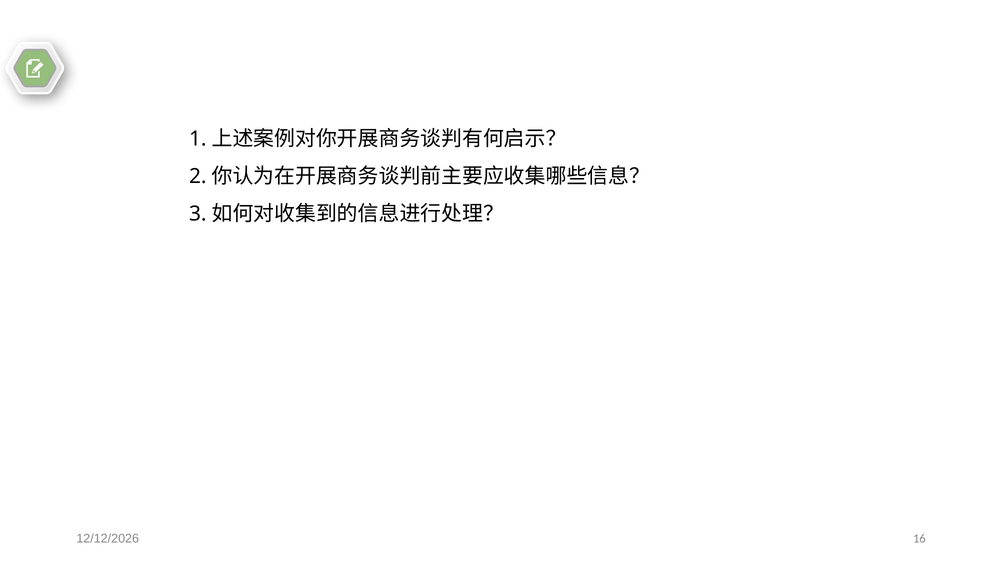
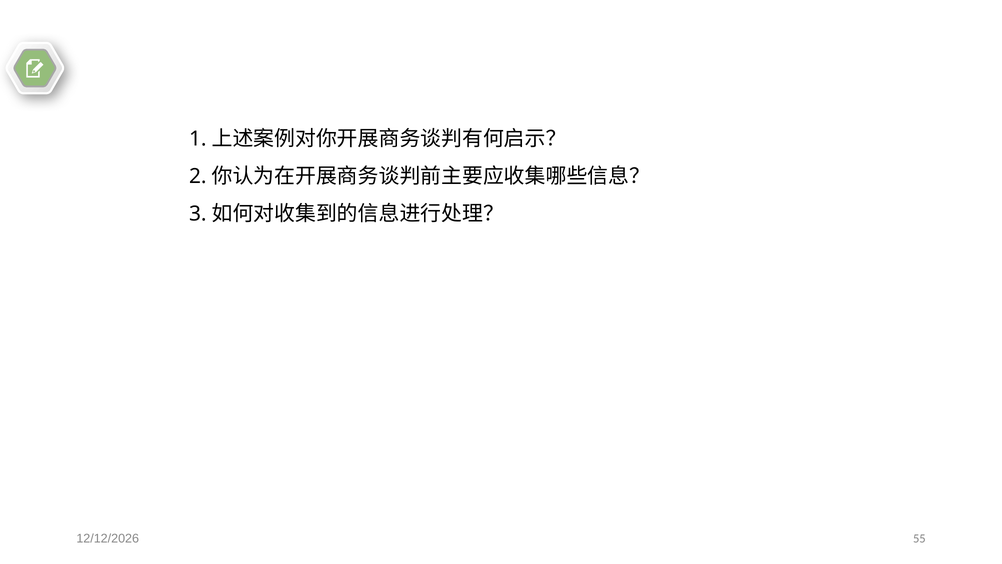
16: 16 -> 55 (919, 538)
